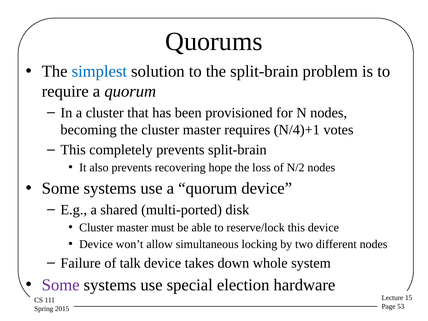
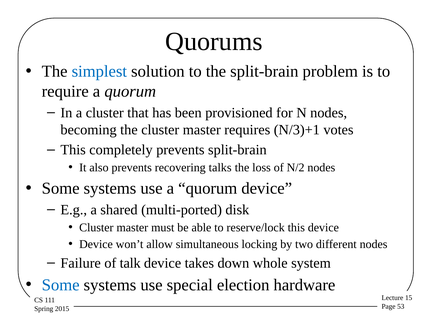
N/4)+1: N/4)+1 -> N/3)+1 (297, 130)
hope: hope -> talks (220, 168)
Some colour: purple -> blue (61, 285)
